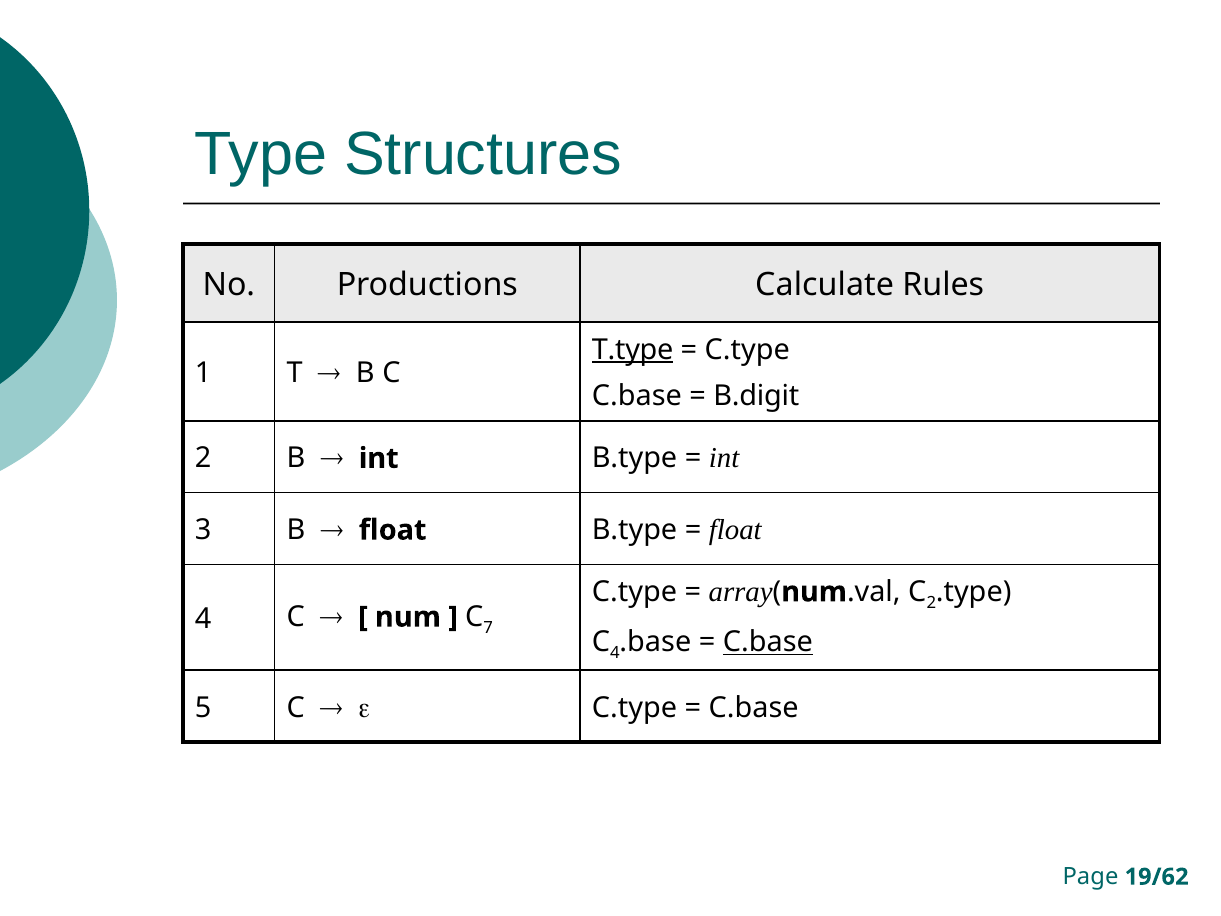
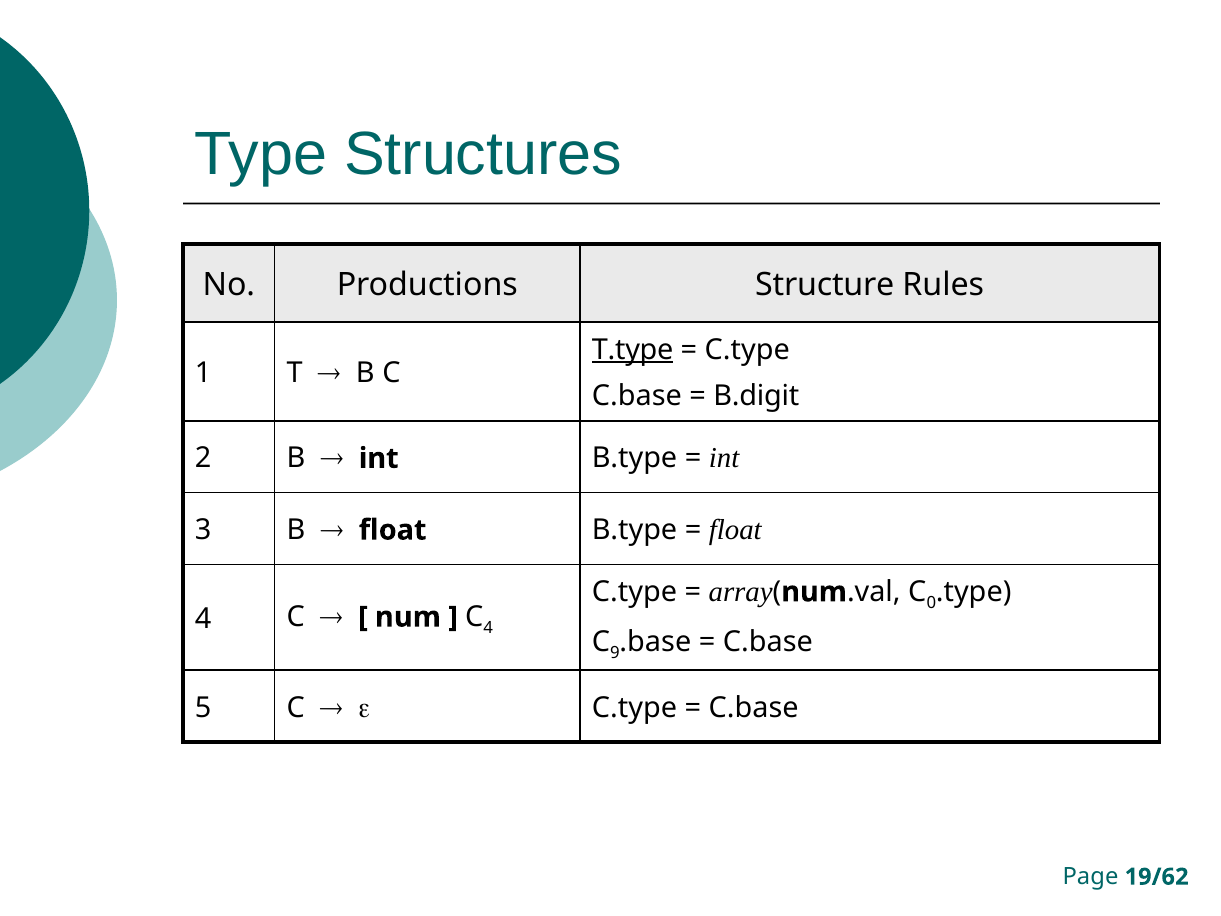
Calculate: Calculate -> Structure (825, 285)
C 2: 2 -> 0 (931, 603)
C 7: 7 -> 4 (488, 628)
C 4: 4 -> 9 (615, 653)
C.base underline: present -> none (768, 642)
